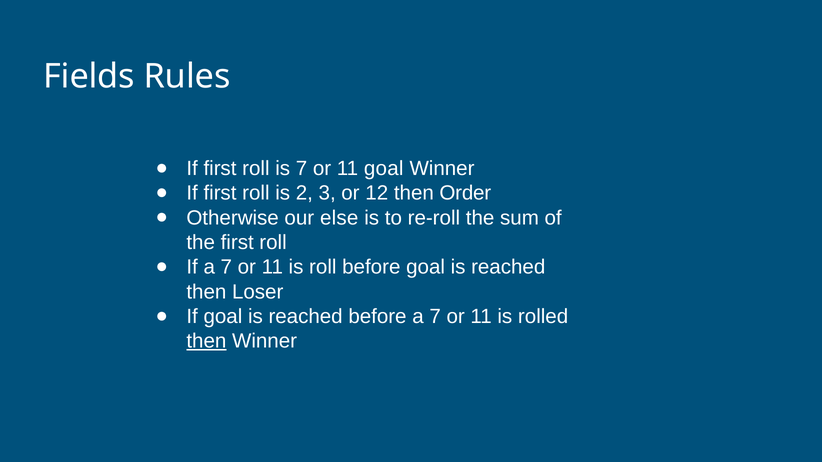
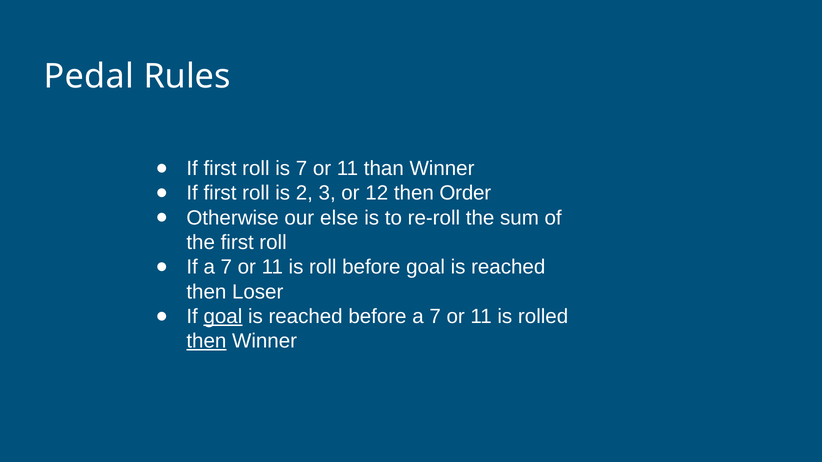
Fields: Fields -> Pedal (89, 76)
11 goal: goal -> than (384, 169)
goal underline: none -> present (223, 317)
